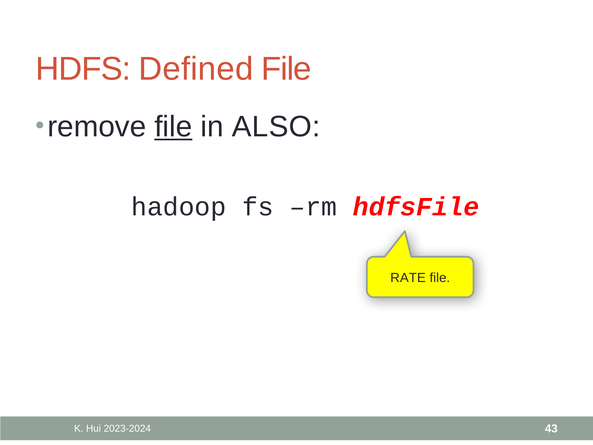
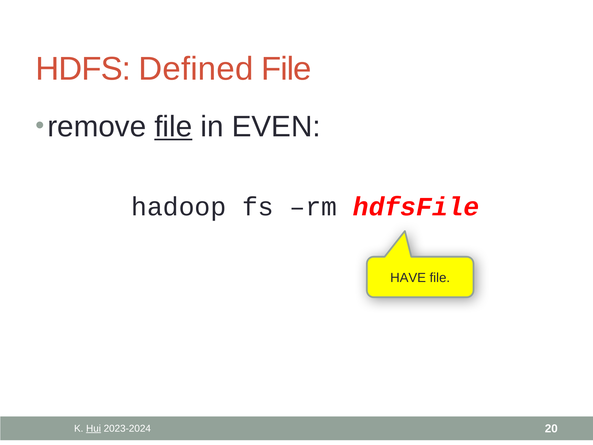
ALSO: ALSO -> EVEN (276, 127)
RATE: RATE -> HAVE (408, 278)
Hui underline: none -> present (94, 428)
43: 43 -> 20 (551, 428)
